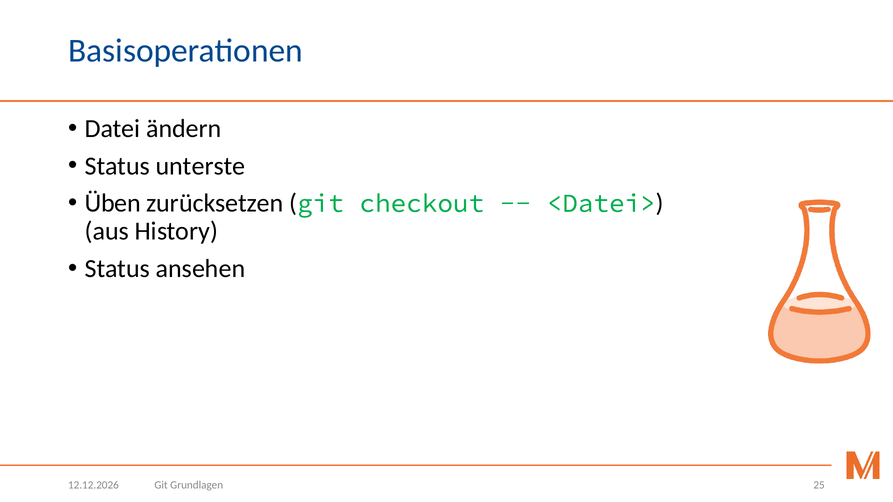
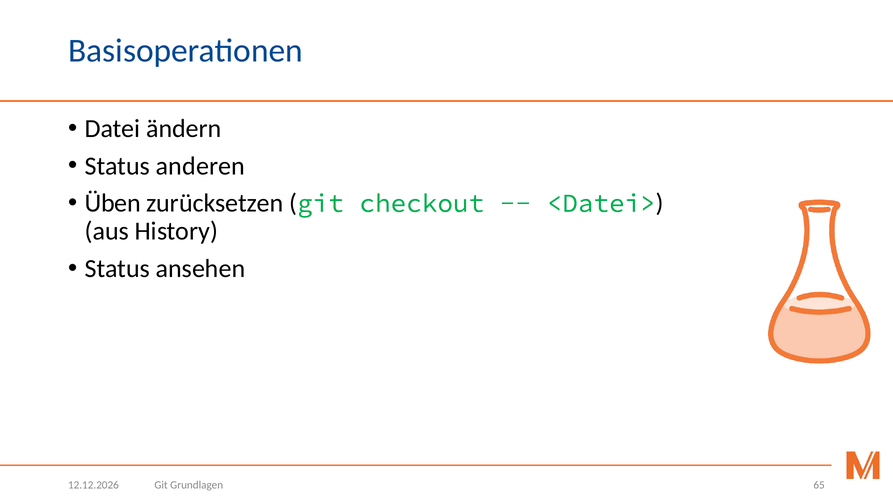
unterste: unterste -> anderen (200, 166)
25: 25 -> 65 (819, 485)
